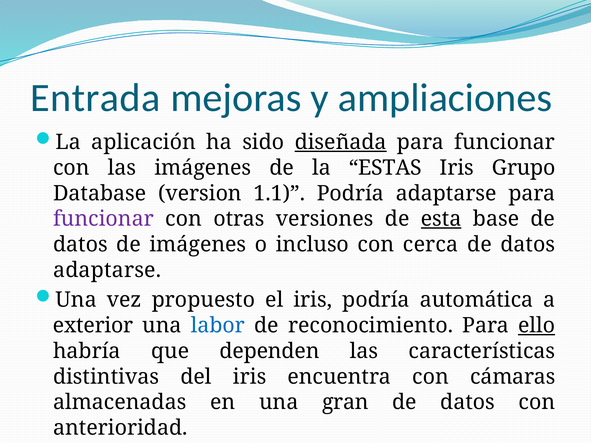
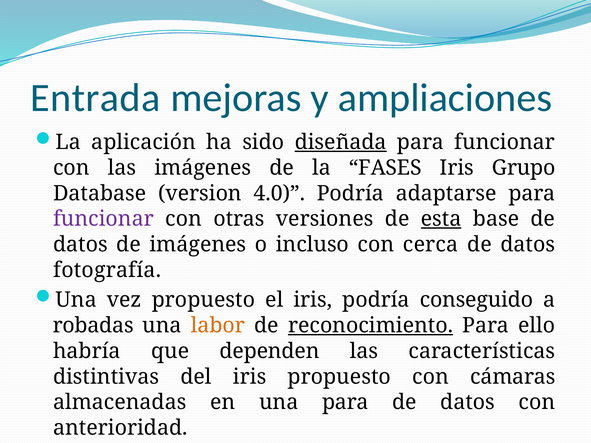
ESTAS: ESTAS -> FASES (385, 168)
1.1: 1.1 -> 4.0 (279, 193)
adaptarse: adaptarse -> fotografía (107, 270)
automática: automática -> conseguido (476, 300)
exterior: exterior -> robadas (93, 326)
labor colour: blue -> orange (218, 326)
reconocimiento underline: none -> present (371, 326)
ello underline: present -> none (537, 326)
iris encuentra: encuentra -> propuesto (339, 377)
una gran: gran -> para (345, 402)
